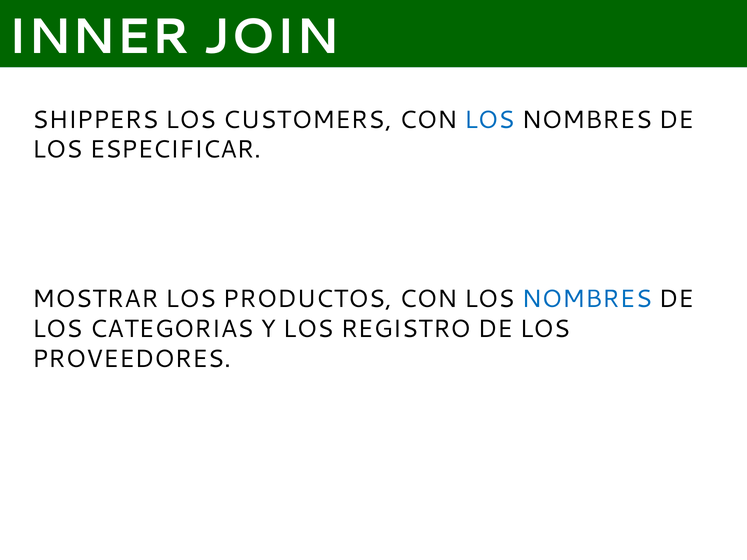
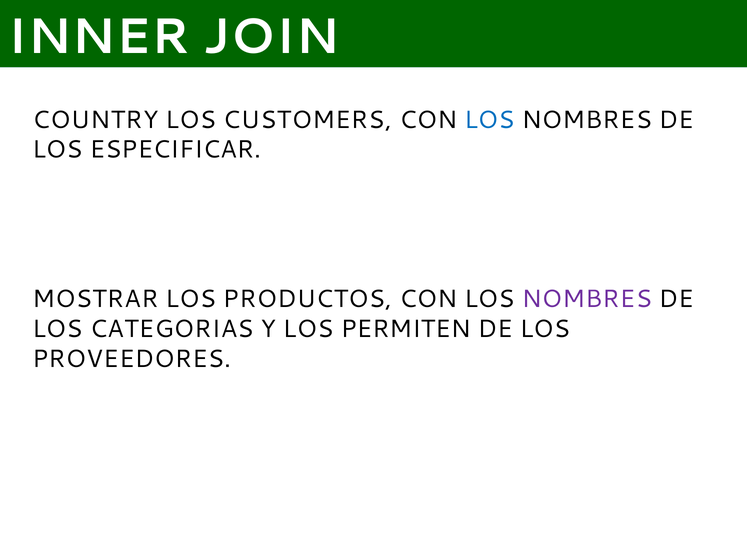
SHIPPERS: SHIPPERS -> COUNTRY (95, 120)
NOMBRES colour: blue -> purple (587, 299)
REGISTRO: REGISTRO -> PERMITEN (406, 329)
